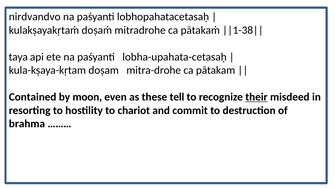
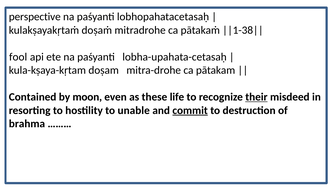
nirdvandvo: nirdvandvo -> perspective (35, 17)
taya: taya -> fool (18, 57)
tell: tell -> life (177, 97)
chariot: chariot -> unable (134, 111)
commit underline: none -> present (190, 111)
